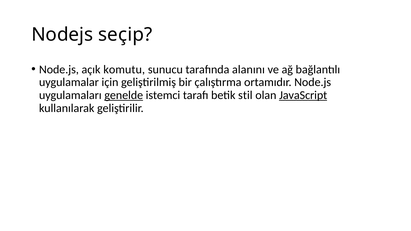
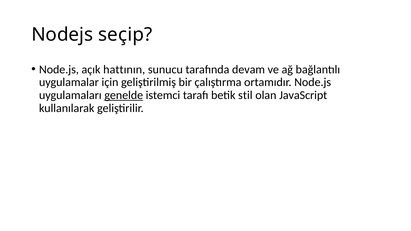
komutu: komutu -> hattının (124, 69)
alanını: alanını -> devam (249, 69)
JavaScript underline: present -> none (303, 95)
